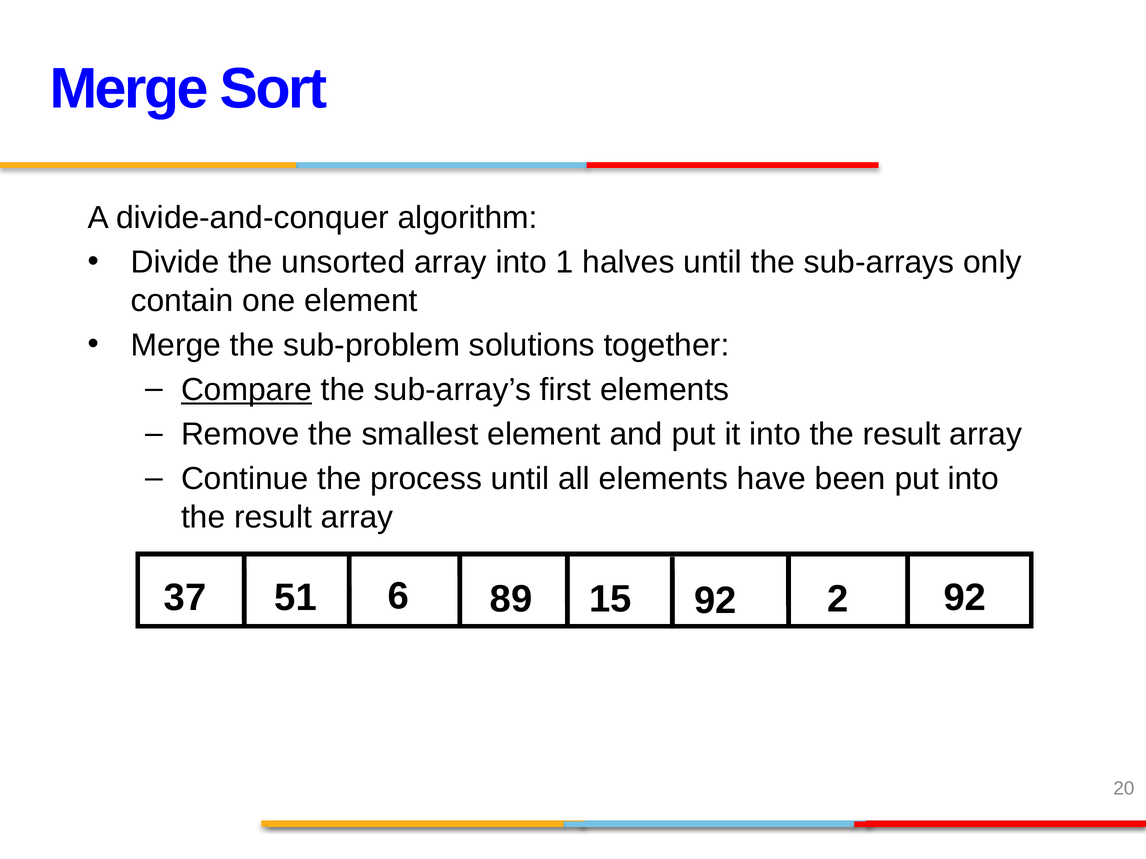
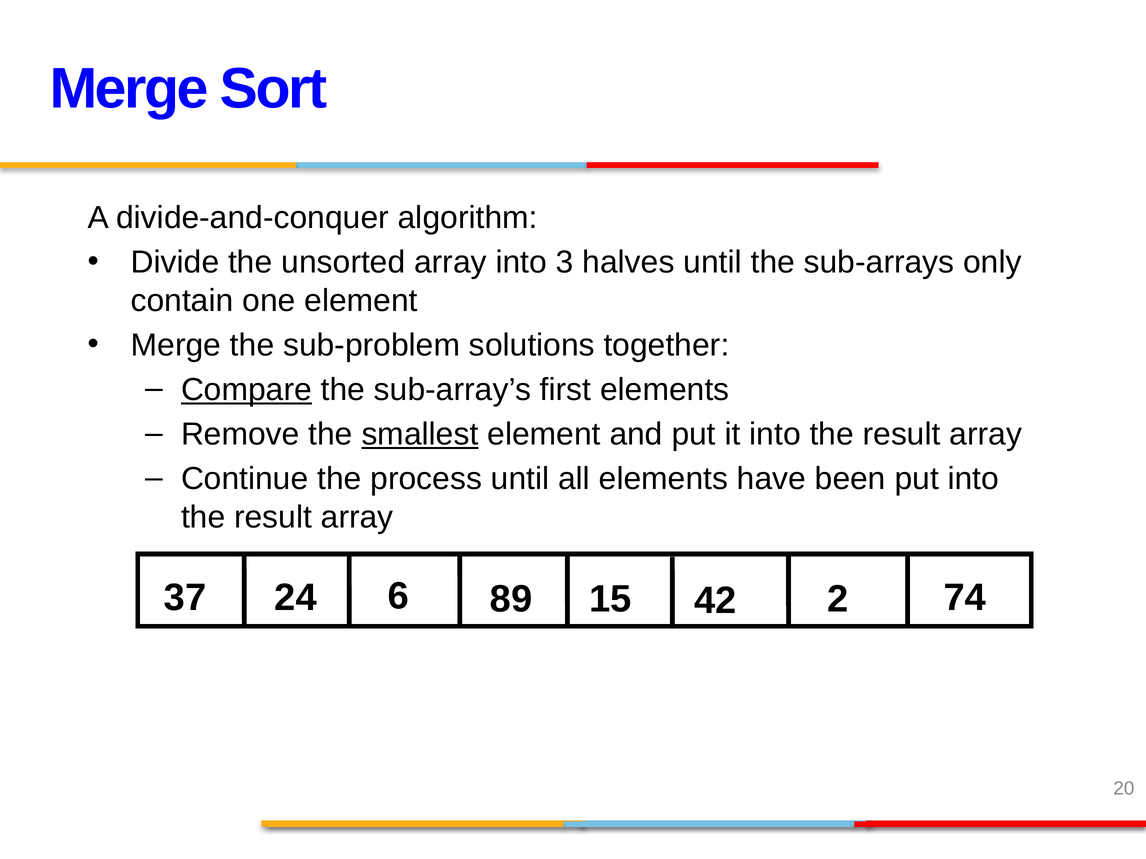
1: 1 -> 3 (565, 263)
smallest underline: none -> present (420, 435)
51: 51 -> 24 (296, 598)
15 92: 92 -> 42 (715, 601)
2 92: 92 -> 74 (965, 598)
